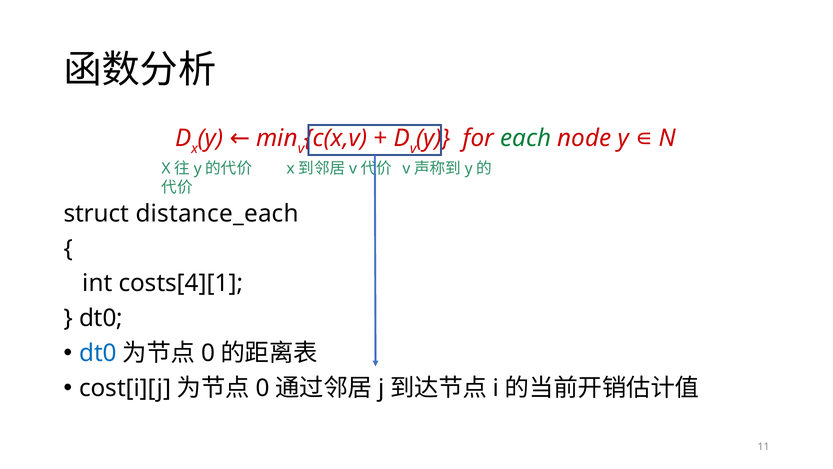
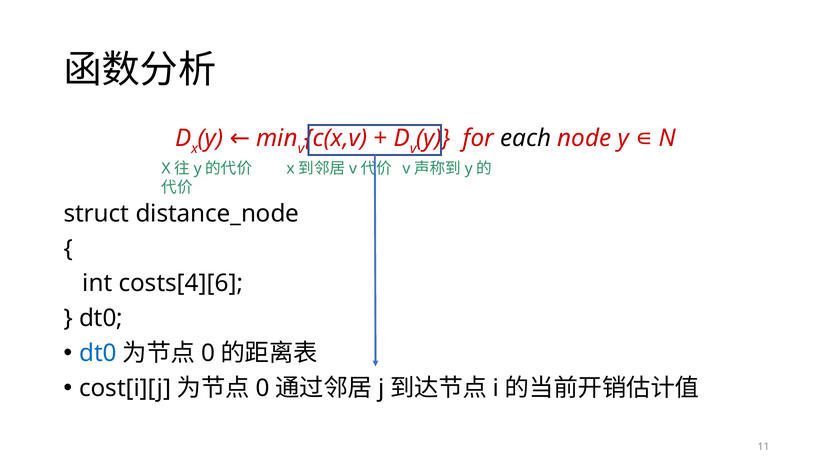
each colour: green -> black (526, 138)
distance_each: distance_each -> distance_node (217, 213)
costs[4][1: costs[4][1 -> costs[4][6 (181, 283)
